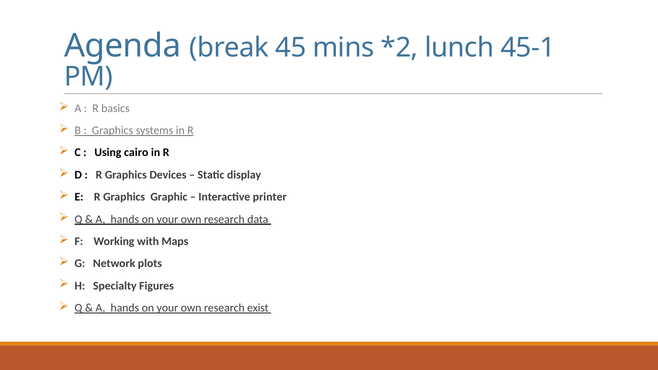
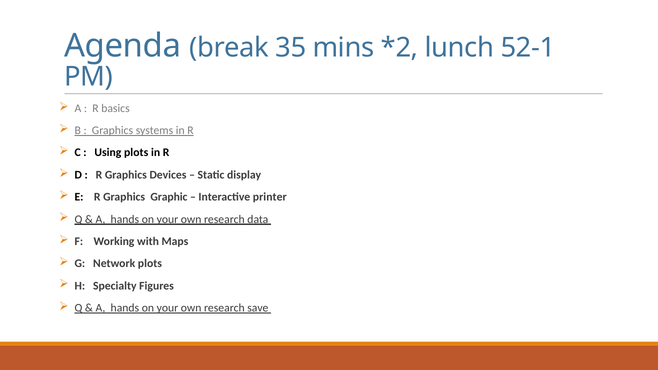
45: 45 -> 35 (291, 48)
45-1: 45-1 -> 52-1 (528, 48)
Using cairo: cairo -> plots (136, 153)
exist: exist -> save (258, 308)
